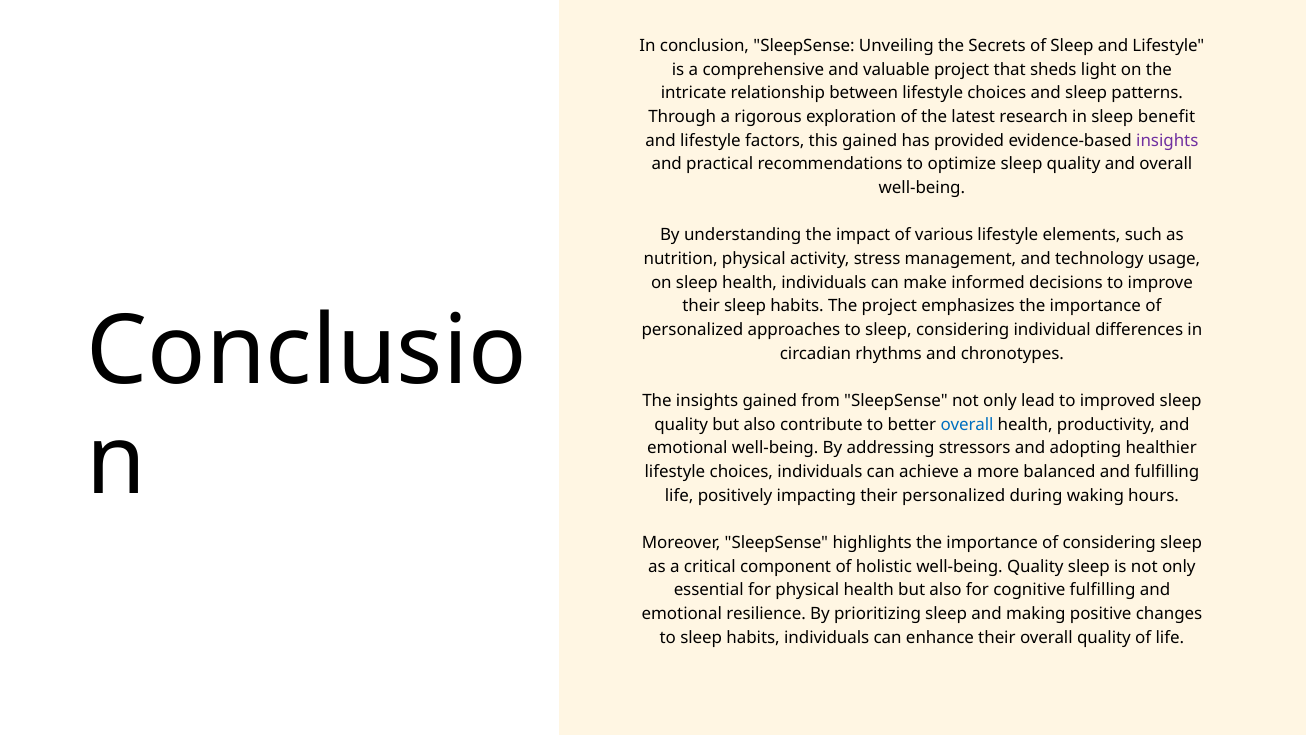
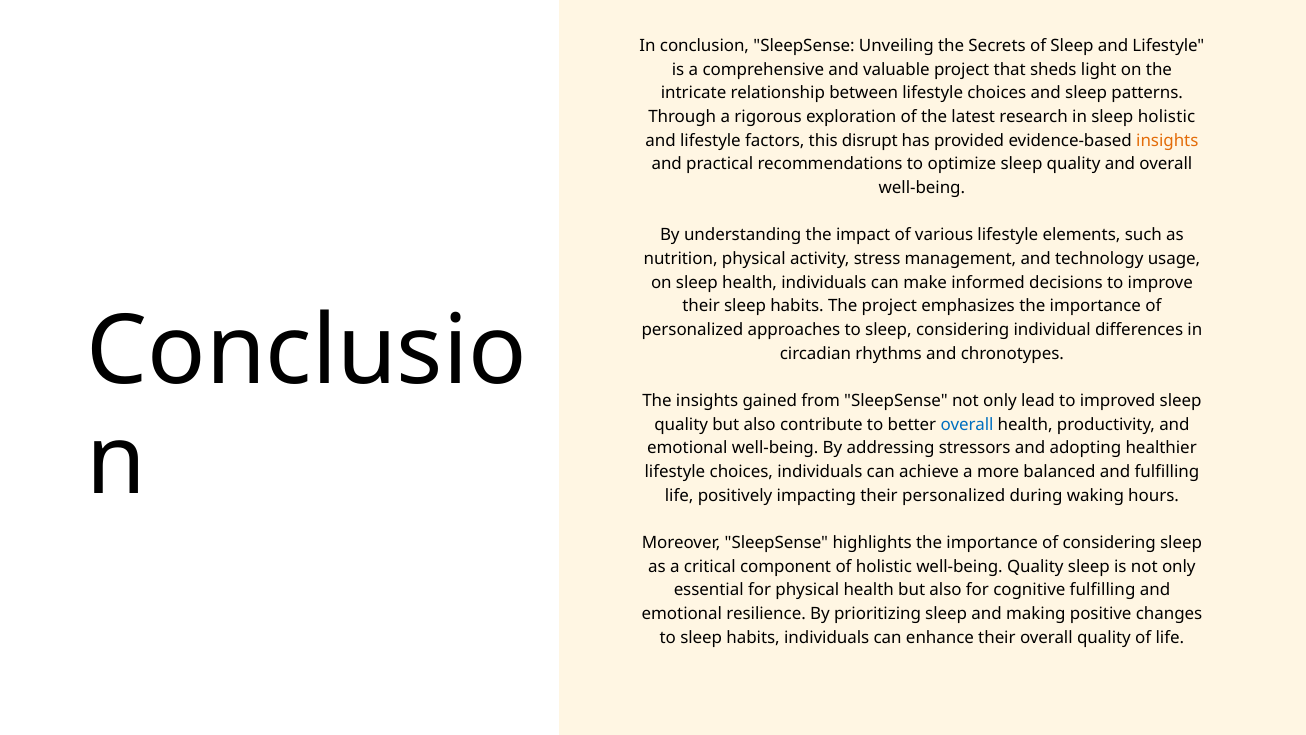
sleep benefit: benefit -> holistic (1167, 117)
this gained: gained -> disrupt (870, 141)
insights colour: purple -> orange (1167, 141)
